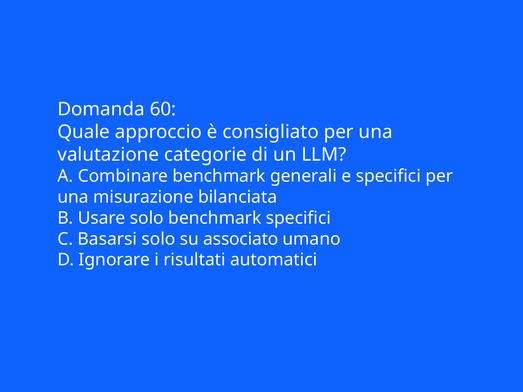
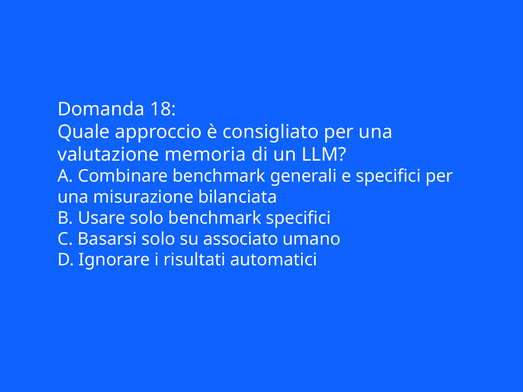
60: 60 -> 18 (163, 109)
categorie: categorie -> memoria (205, 155)
